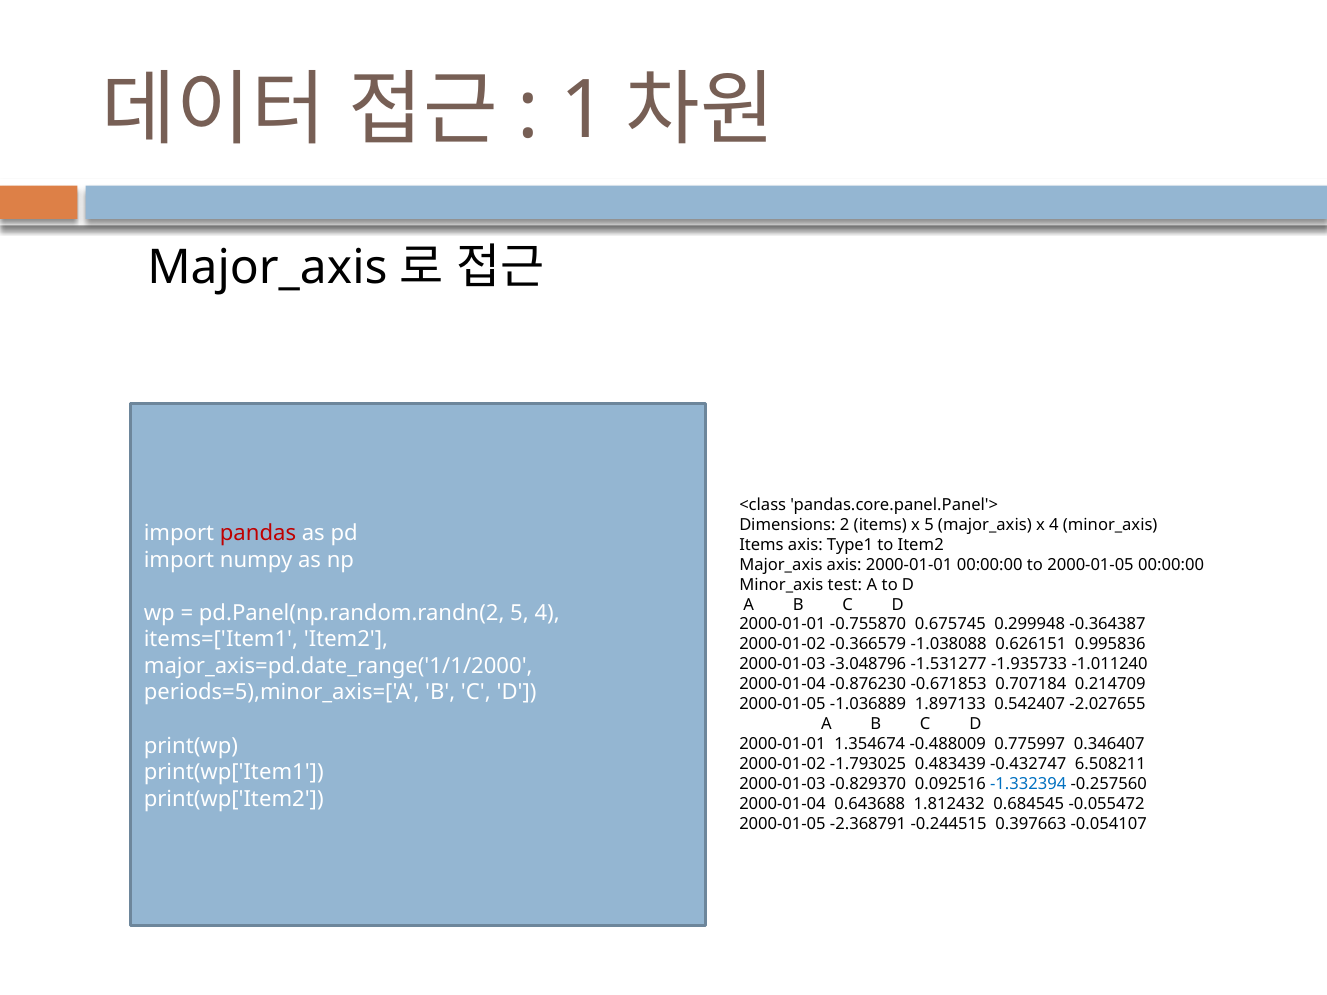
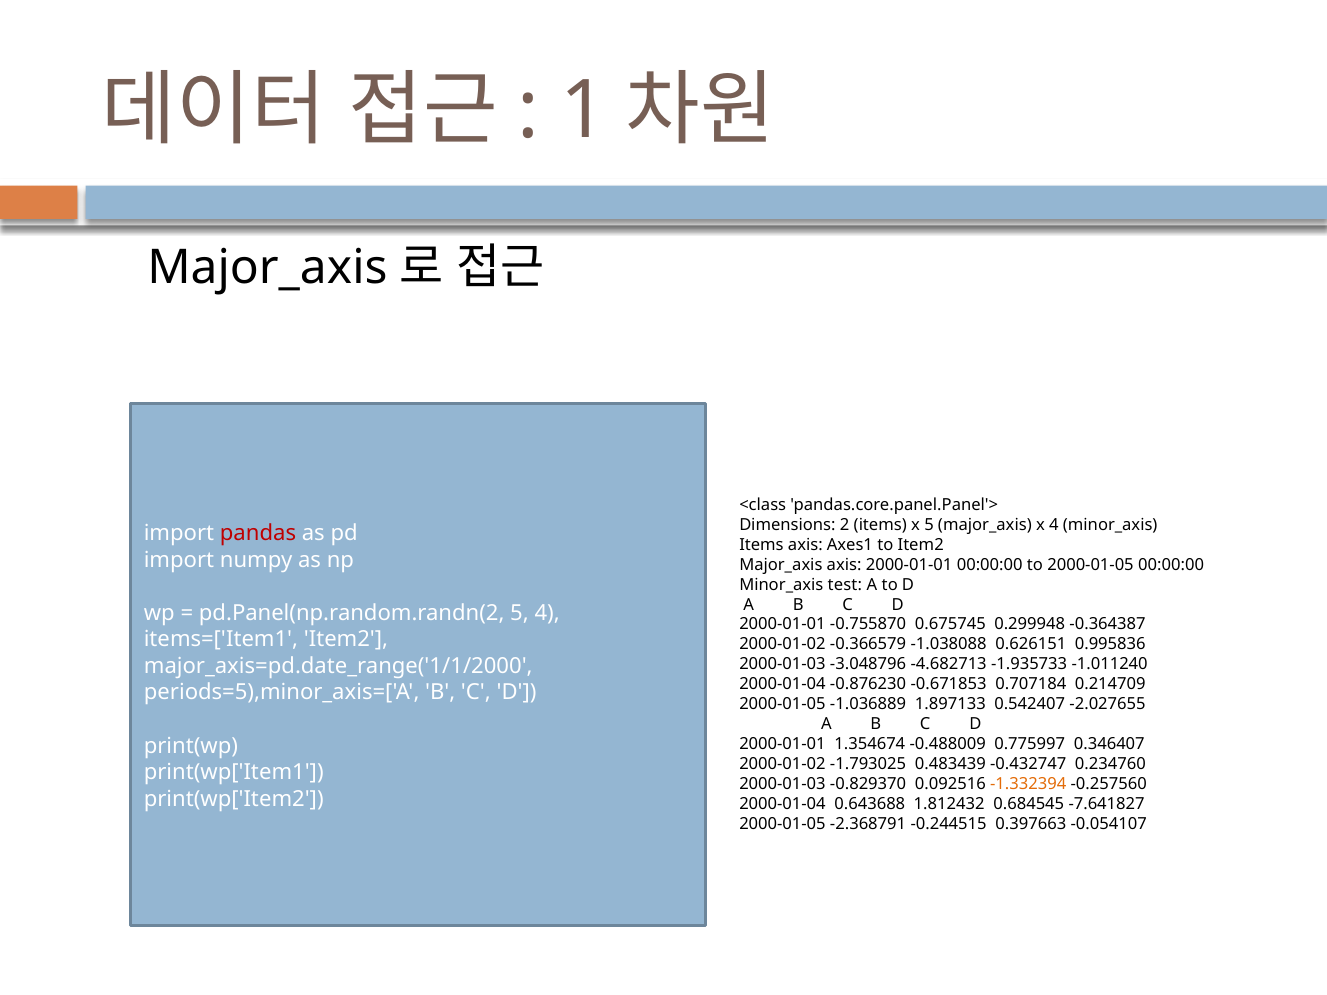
Type1: Type1 -> Axes1 (850, 545)
-1.531277: -1.531277 -> -4.682713 (949, 665)
6.508211: 6.508211 -> 0.234760 (1110, 764)
-1.332394 colour: blue -> orange (1028, 784)
-0.055472: -0.055472 -> -7.641827 (1107, 804)
